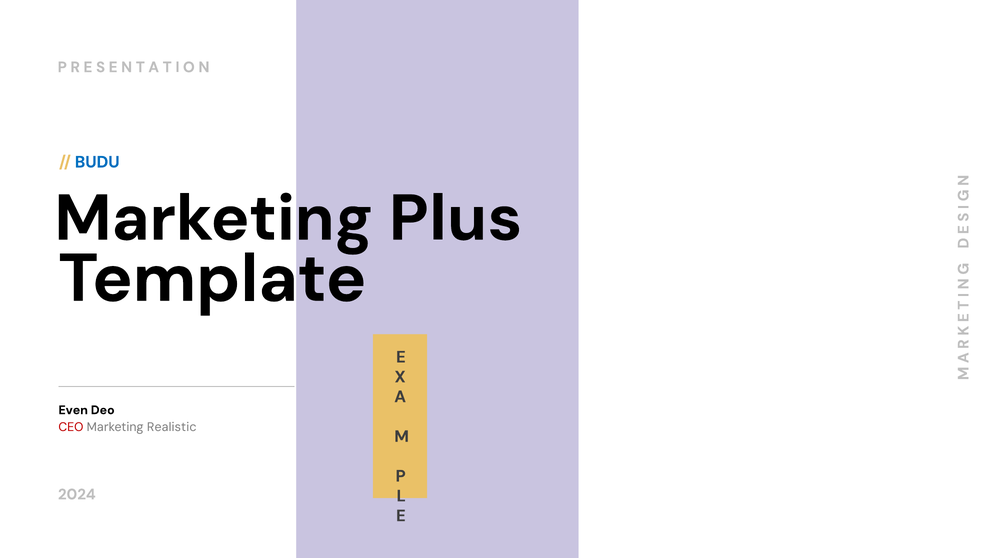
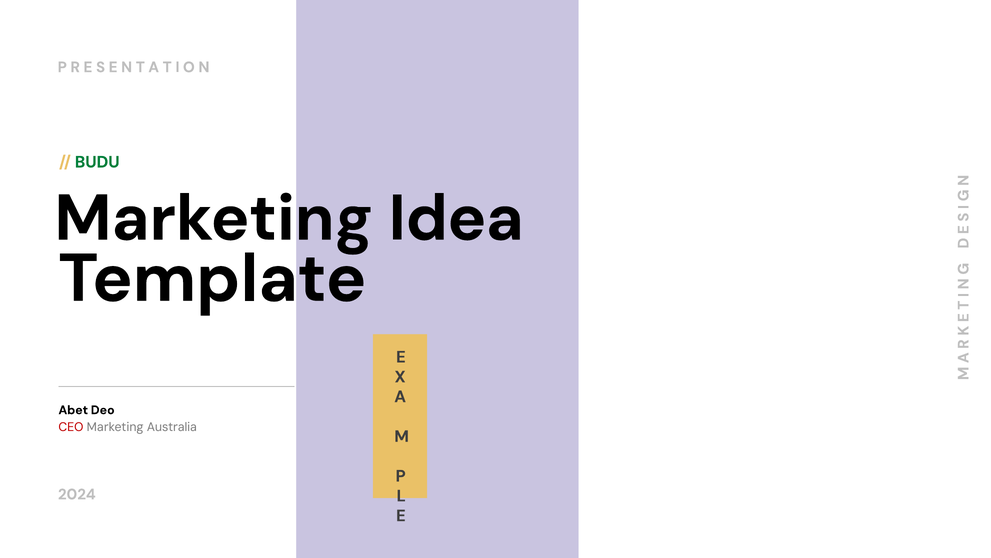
BUDU colour: blue -> green (97, 162)
Plus: Plus -> Idea (456, 218)
Even: Even -> Abet (73, 410)
Realistic: Realistic -> Australia (172, 427)
